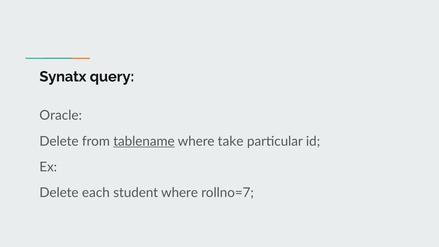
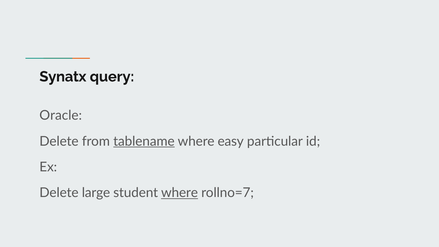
take: take -> easy (231, 141)
each: each -> large (96, 193)
where underline: none -> present (180, 193)
